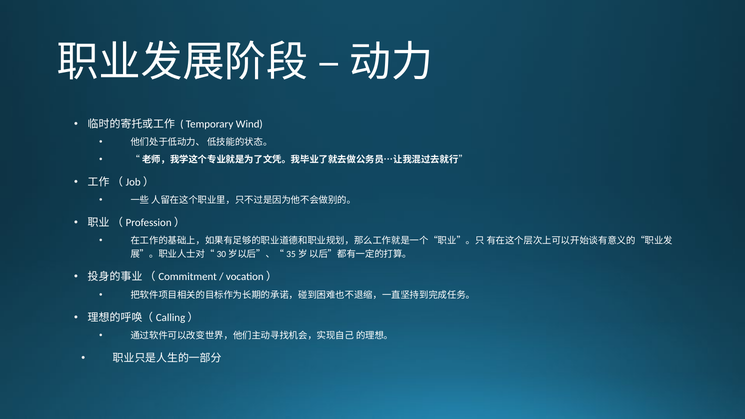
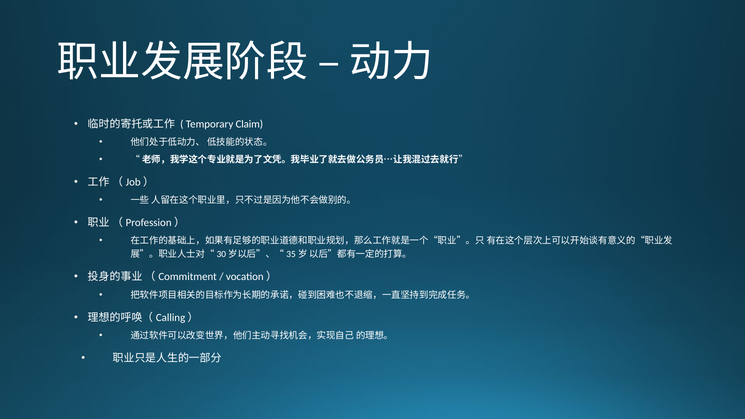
Wind: Wind -> Claim (249, 124)
